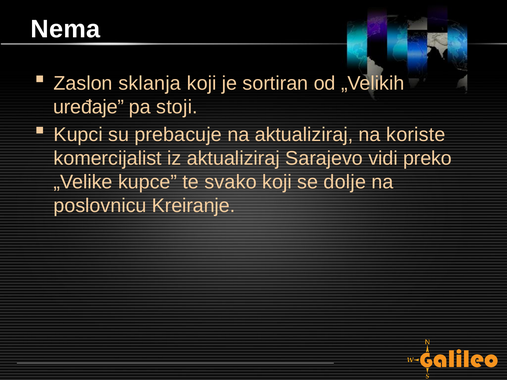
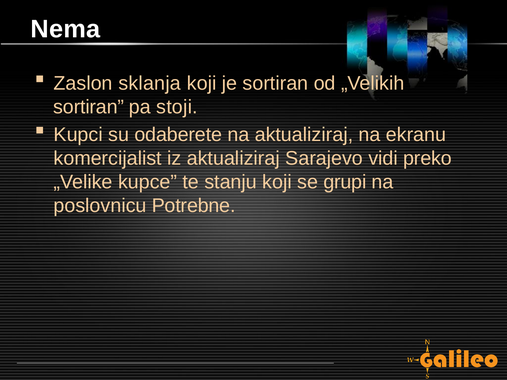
uređaje: uređaje -> sortiran (89, 107)
prebacuje: prebacuje -> odaberete (178, 135)
koriste: koriste -> ekranu (416, 135)
svako: svako -> stanju (231, 182)
dolje: dolje -> grupi (345, 182)
Kreiranje: Kreiranje -> Potrebne (194, 206)
